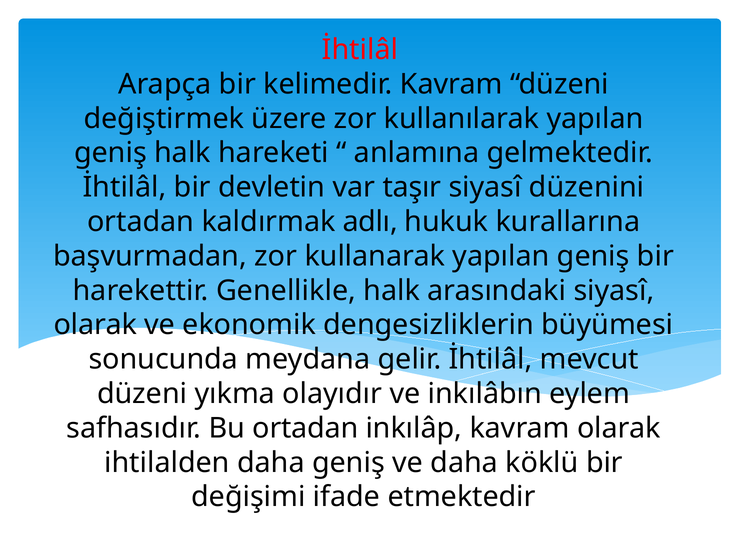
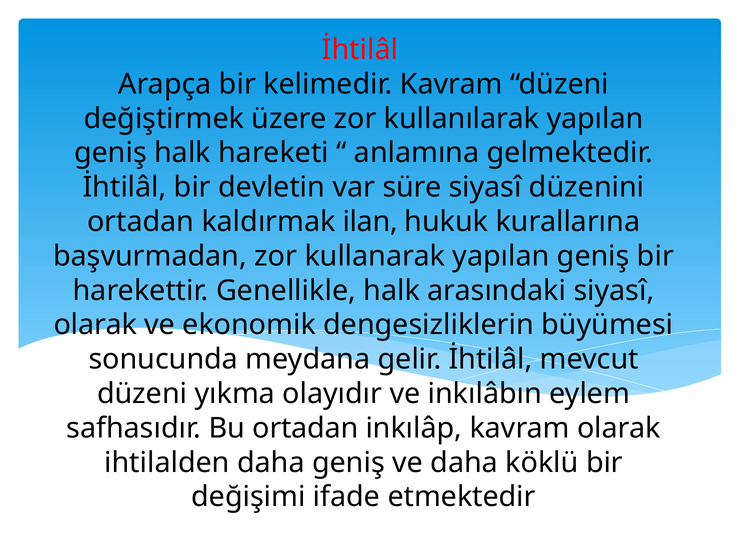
taşır: taşır -> süre (412, 187)
adlı: adlı -> ilan (370, 222)
